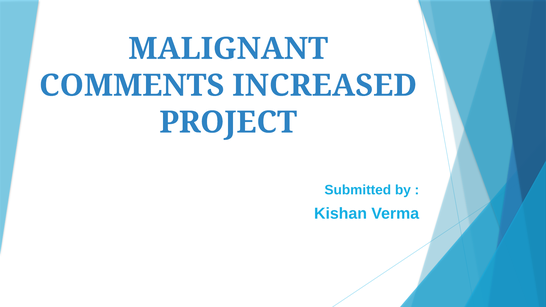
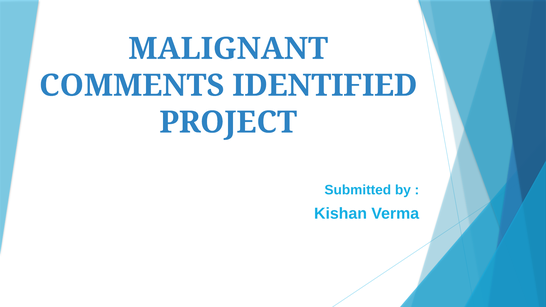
INCREASED: INCREASED -> IDENTIFIED (325, 86)
